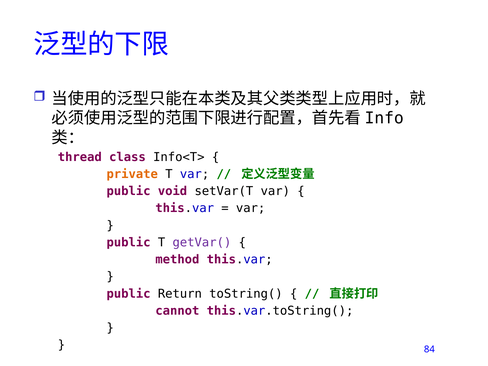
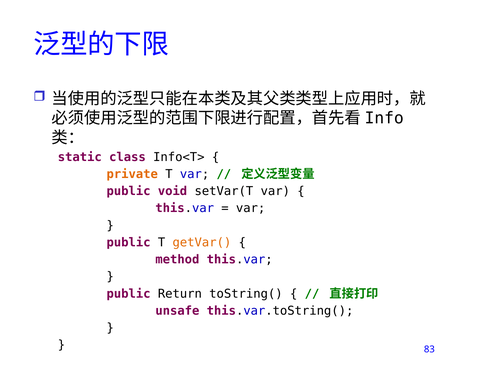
thread: thread -> static (80, 157)
getVar( colour: purple -> orange (202, 242)
cannot: cannot -> unsafe (177, 311)
84: 84 -> 83 (429, 349)
